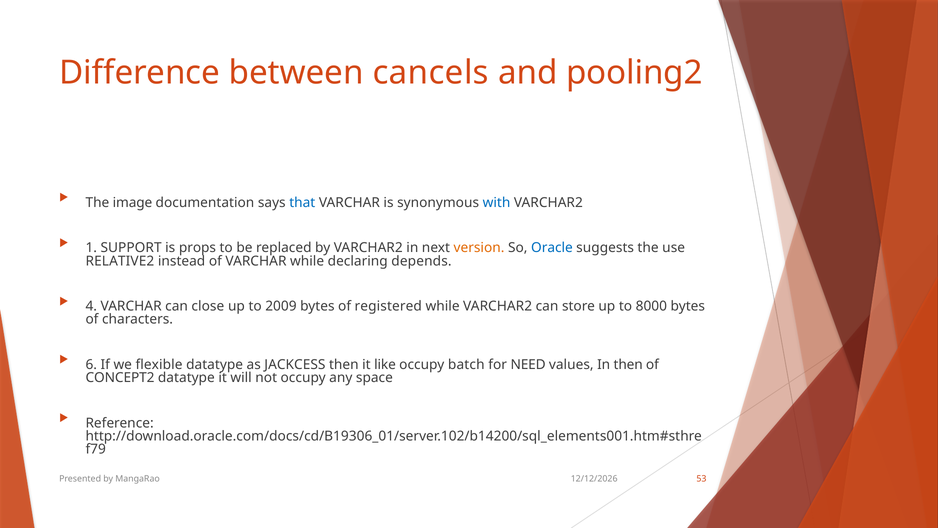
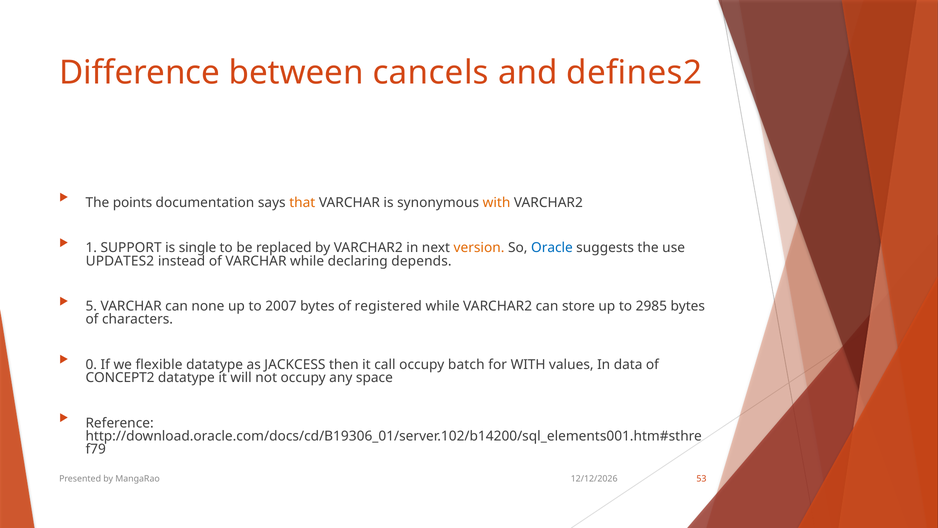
pooling2: pooling2 -> defines2 (634, 73)
image: image -> points (133, 203)
that colour: blue -> orange (302, 203)
with colour: blue -> orange (497, 203)
props: props -> single (198, 248)
RELATIVE2: RELATIVE2 -> UPDATES2 (120, 261)
4: 4 -> 5 (91, 306)
close: close -> none (208, 306)
2009: 2009 -> 2007 (281, 306)
8000: 8000 -> 2985 (651, 306)
6: 6 -> 0 (91, 364)
like: like -> call (385, 364)
for NEED: NEED -> WITH (528, 364)
In then: then -> data (628, 364)
